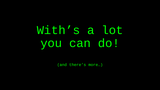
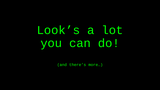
With’s: With’s -> Look’s (58, 30)
